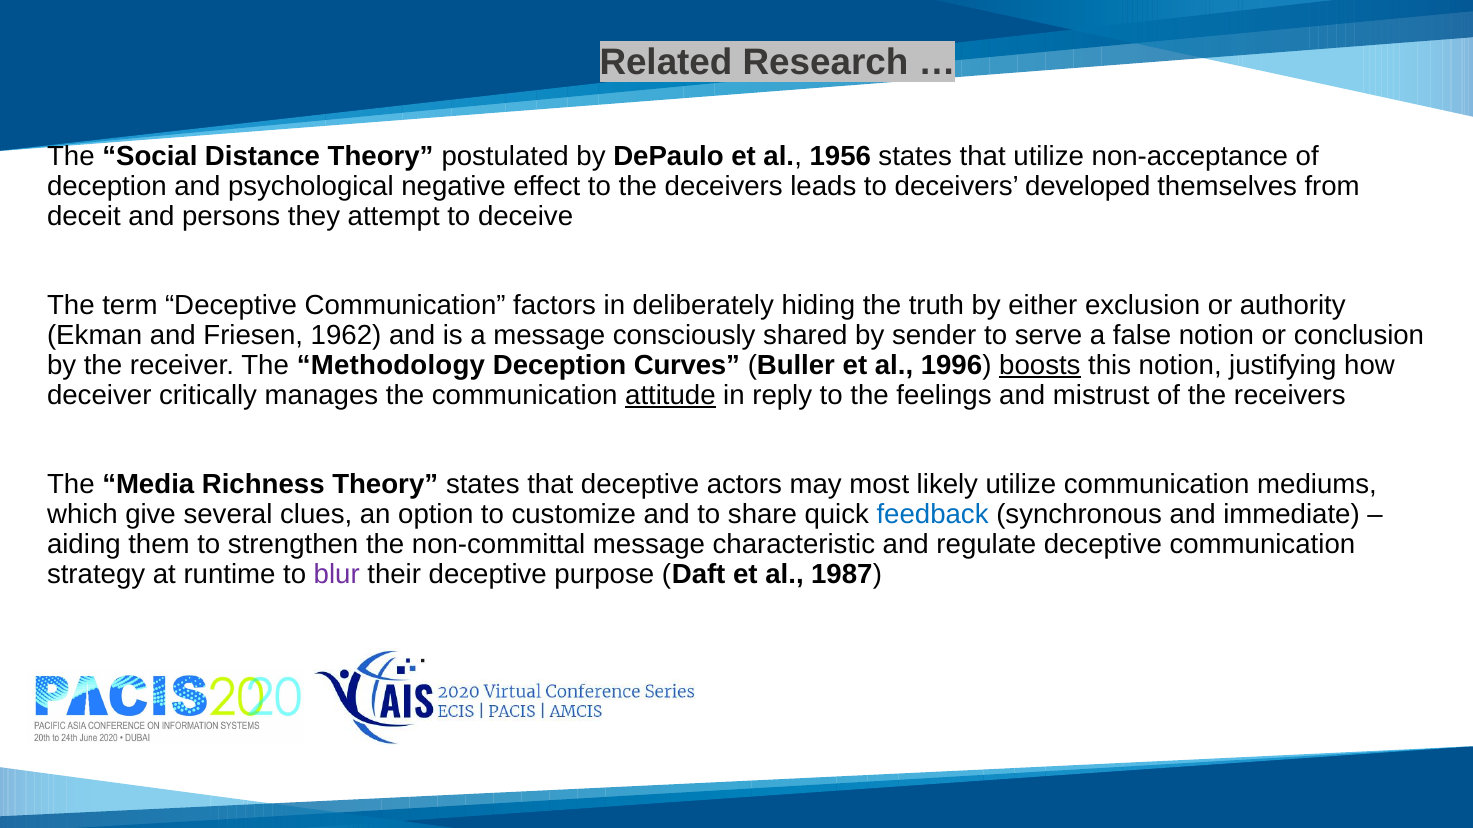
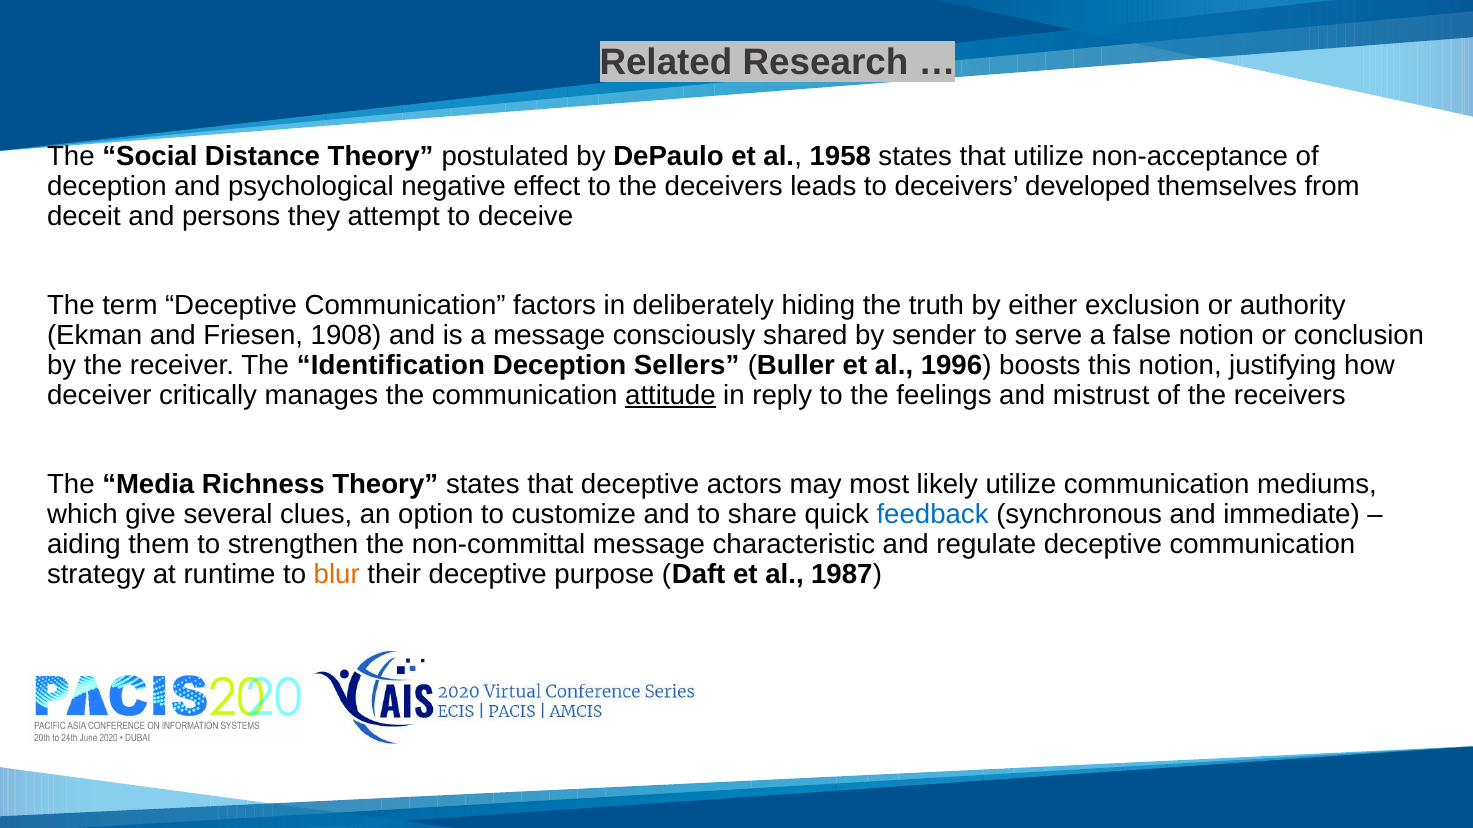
1956: 1956 -> 1958 (840, 157)
1962: 1962 -> 1908 (346, 336)
Methodology: Methodology -> Identification (391, 366)
Curves: Curves -> Sellers (687, 366)
boosts underline: present -> none (1040, 366)
blur colour: purple -> orange (337, 575)
